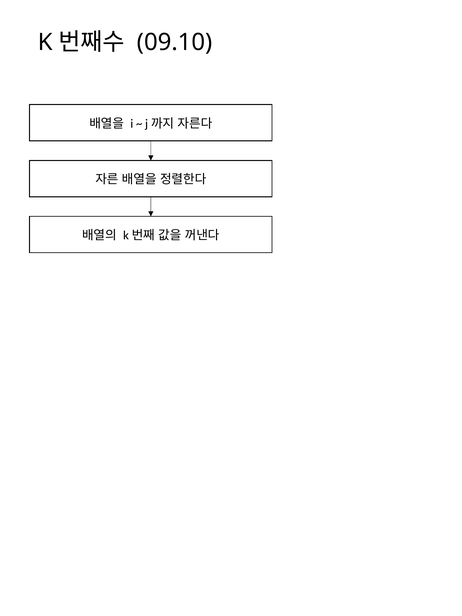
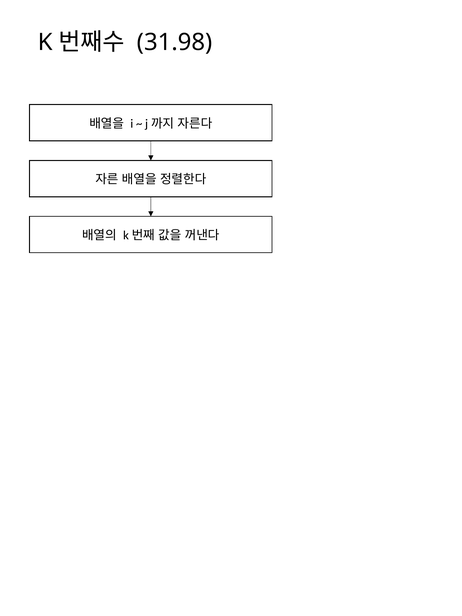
09.10: 09.10 -> 31.98 (175, 42)
